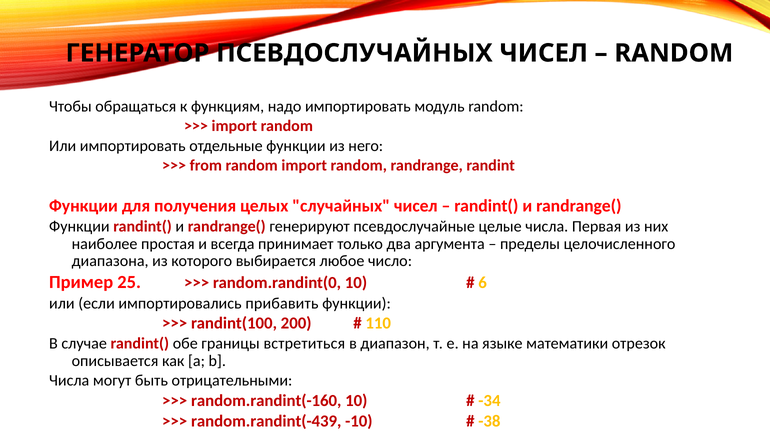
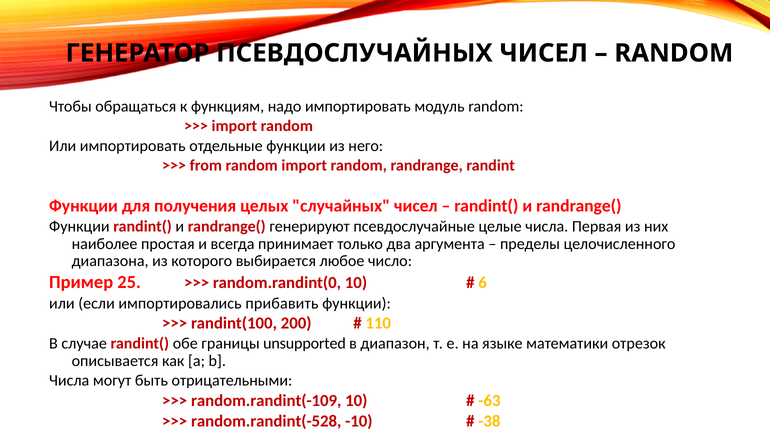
встретиться: встретиться -> unsupported (305, 344)
random.randint(-160: random.randint(-160 -> random.randint(-109 (266, 401)
-34: -34 -> -63 (489, 401)
random.randint(-439: random.randint(-439 -> random.randint(-528 (266, 421)
